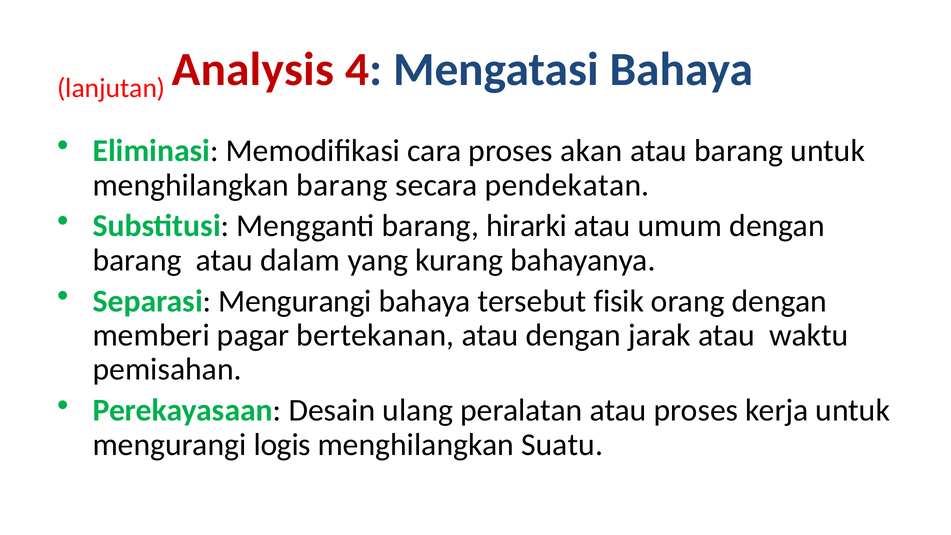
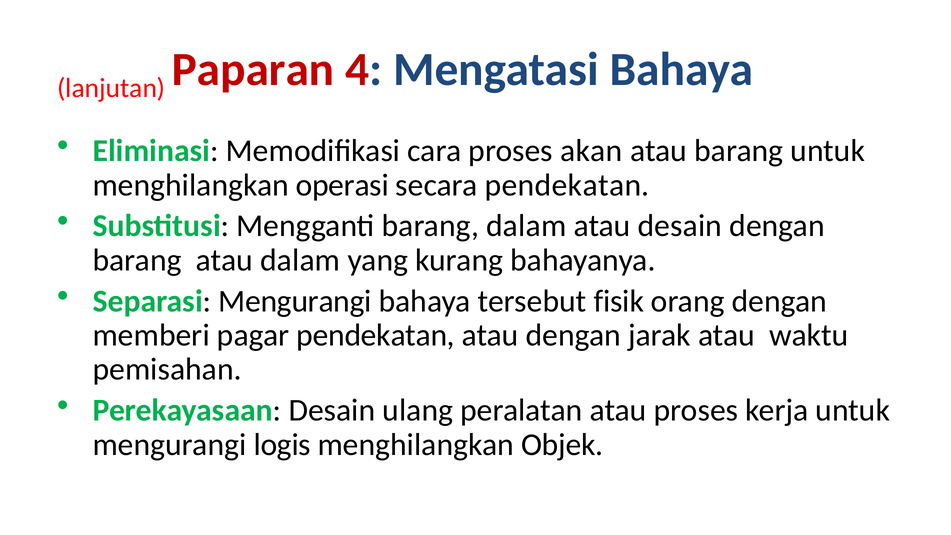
Analysis: Analysis -> Paparan (253, 70)
menghilangkan barang: barang -> operasi (342, 185)
barang hirarki: hirarki -> dalam (526, 226)
atau umum: umum -> desain (680, 226)
pagar bertekanan: bertekanan -> pendekatan (376, 335)
Suatu: Suatu -> Objek (562, 445)
